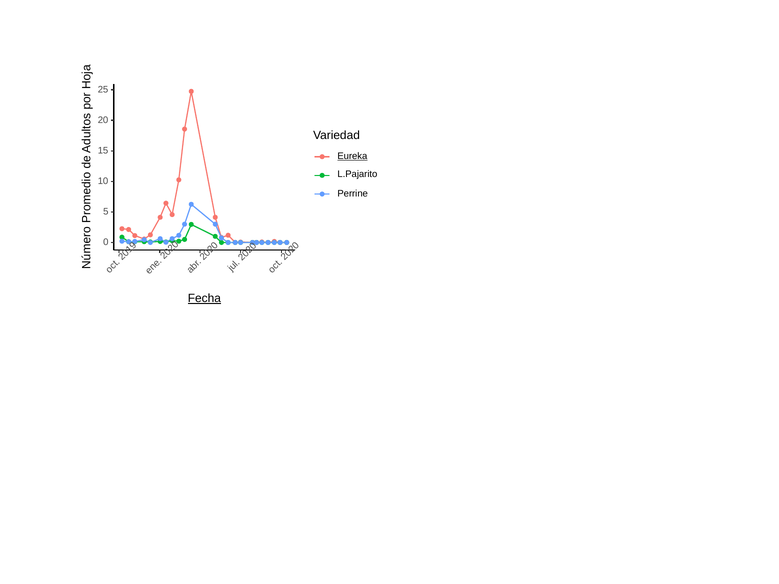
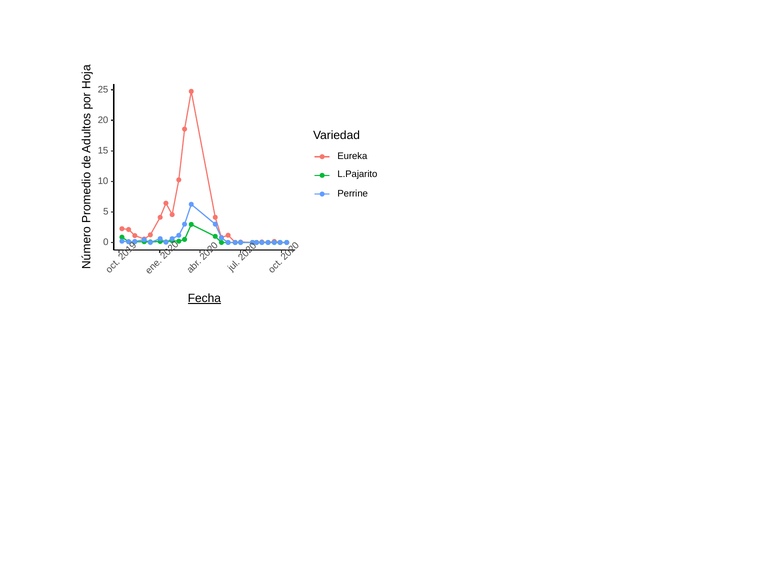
Eureka underline: present -> none (352, 156)
